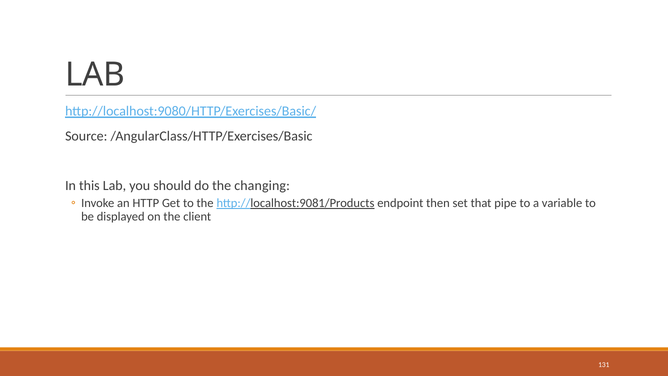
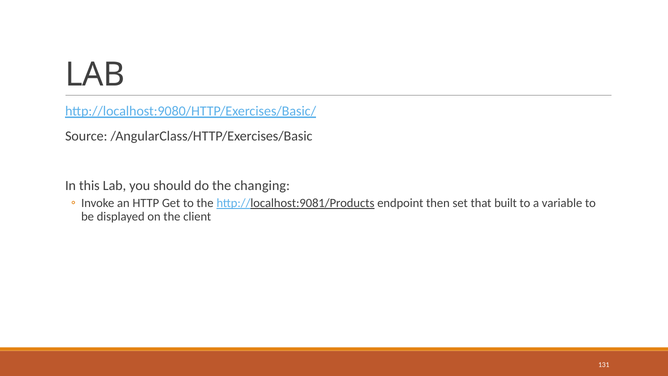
pipe: pipe -> built (506, 203)
